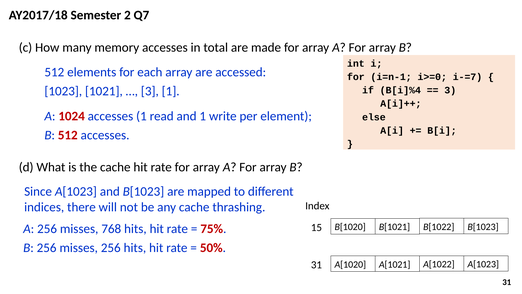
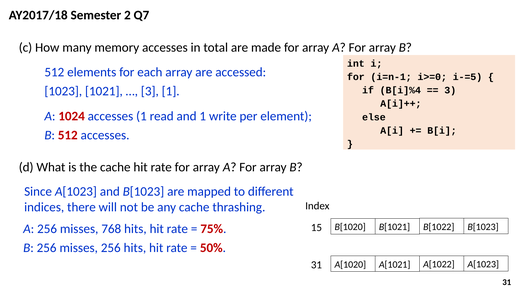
i-=7: i-=7 -> i-=5 (467, 77)
